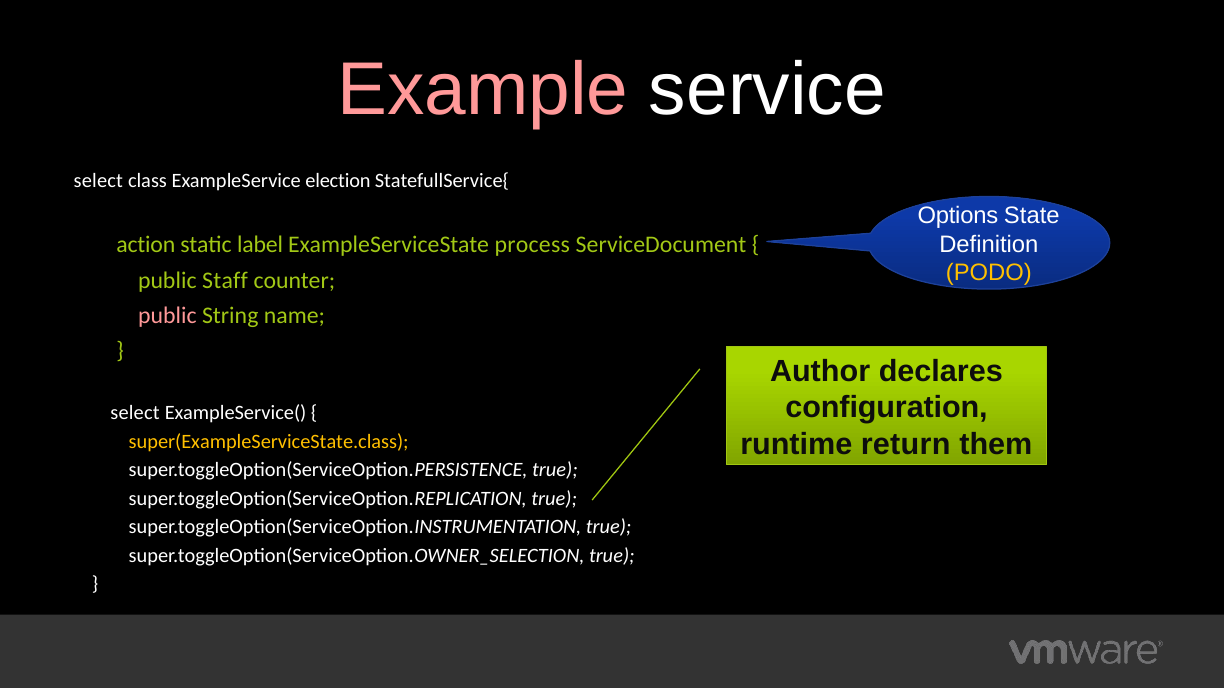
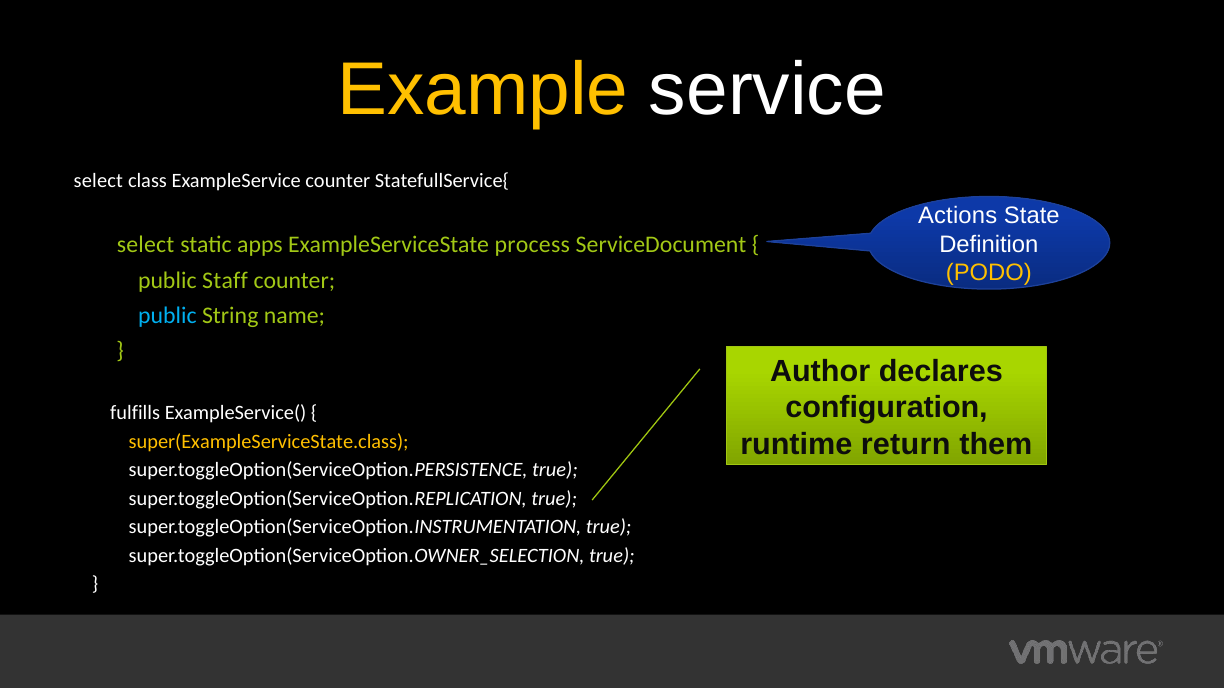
Example colour: pink -> yellow (483, 90)
ExampleService election: election -> counter (338, 180)
Options: Options -> Actions (958, 216)
action: action -> select (146, 245)
label: label -> apps (260, 245)
public colour: pink -> light blue (167, 316)
select: select -> fulfills (135, 413)
